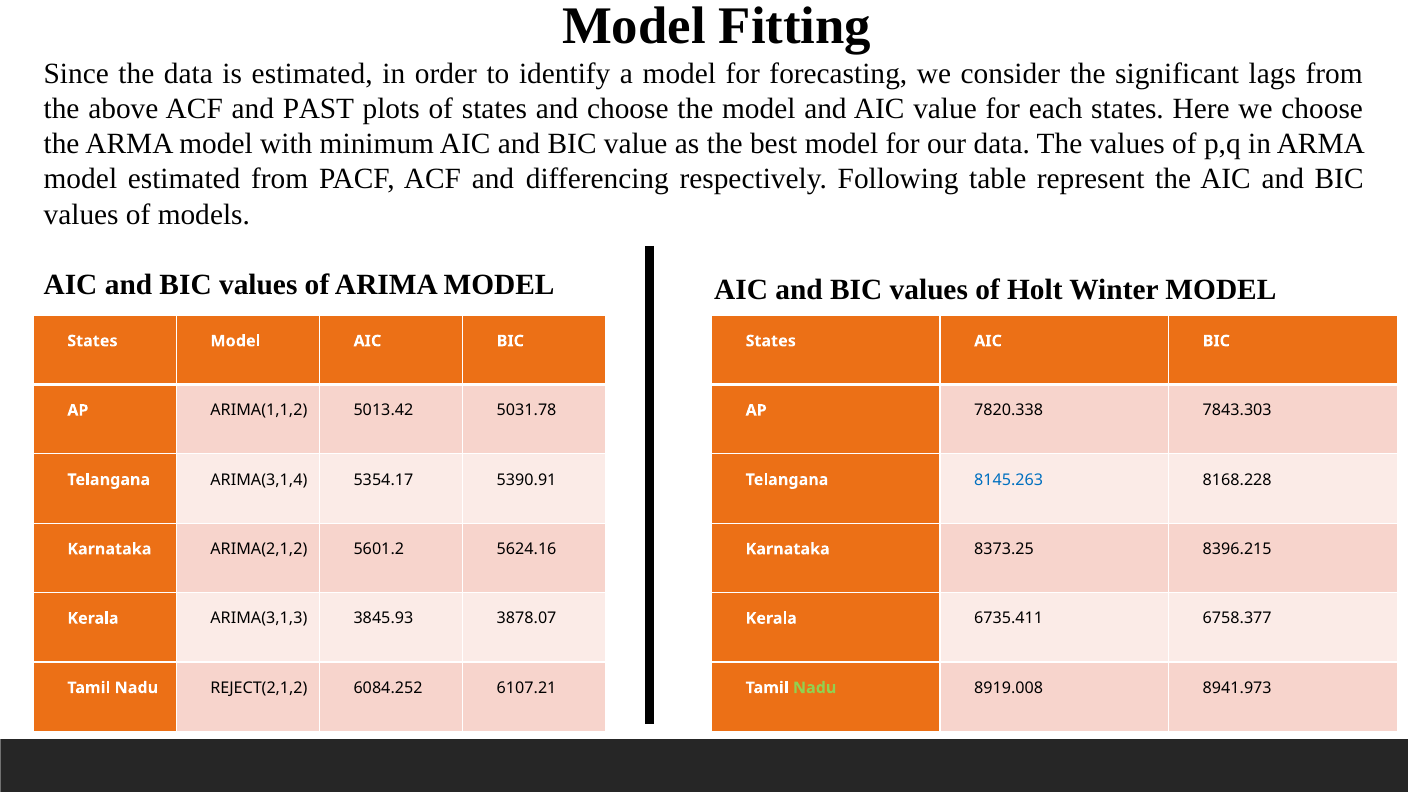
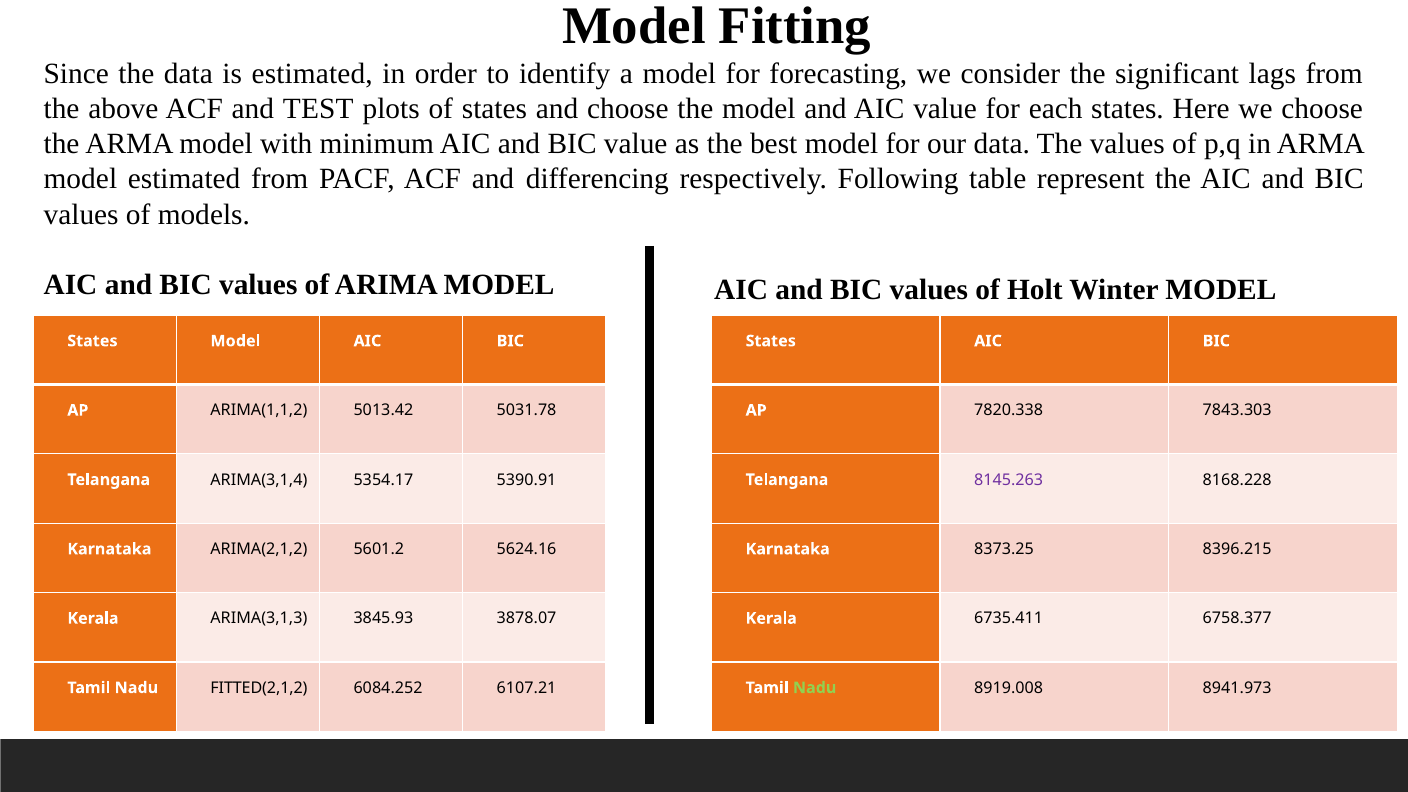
PAST: PAST -> TEST (318, 109)
8145.263 colour: blue -> purple (1009, 480)
REJECT(2,1,2: REJECT(2,1,2 -> FITTED(2,1,2 (259, 688)
